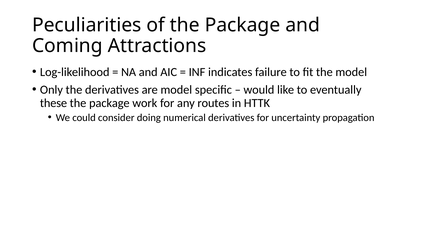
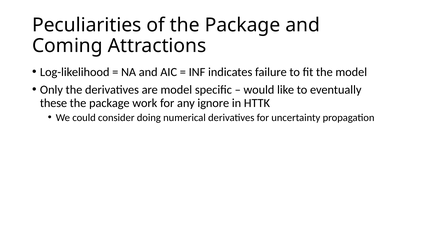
routes: routes -> ignore (213, 103)
